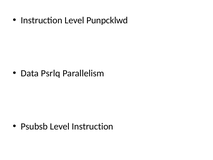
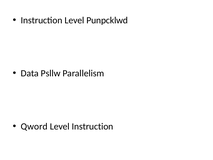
Psrlq: Psrlq -> Psllw (51, 73)
Psubsb: Psubsb -> Qword (34, 126)
